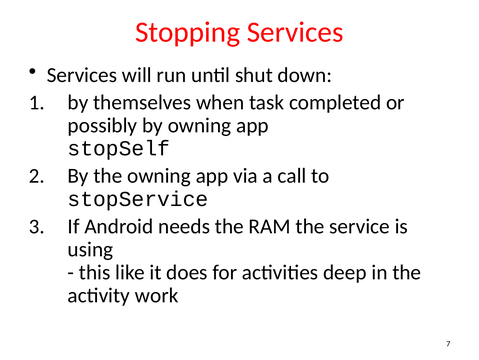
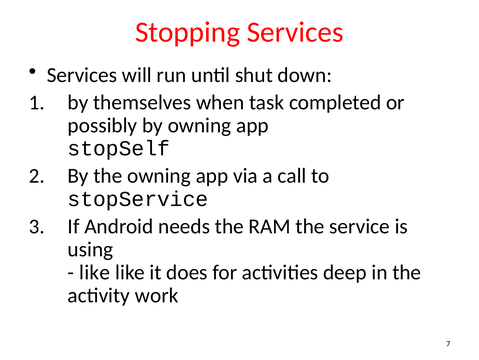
this: this -> like (95, 272)
